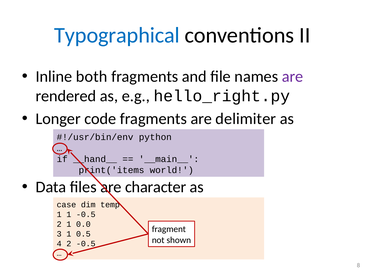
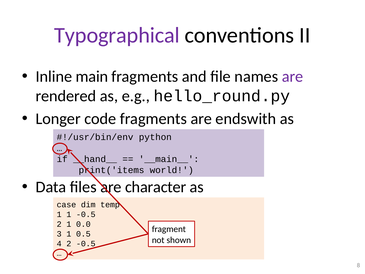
Typographical colour: blue -> purple (117, 35)
both: both -> main (92, 77)
hello_right.py: hello_right.py -> hello_round.py (222, 96)
delimiter: delimiter -> endswith (246, 119)
